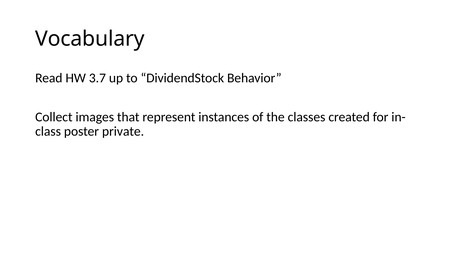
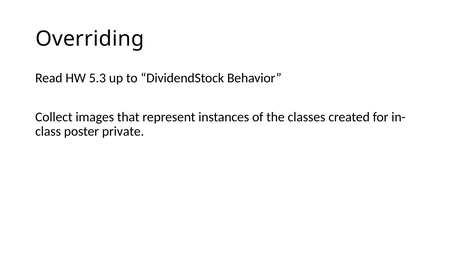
Vocabulary: Vocabulary -> Overriding (90, 39)
3.7: 3.7 -> 5.3 (97, 78)
